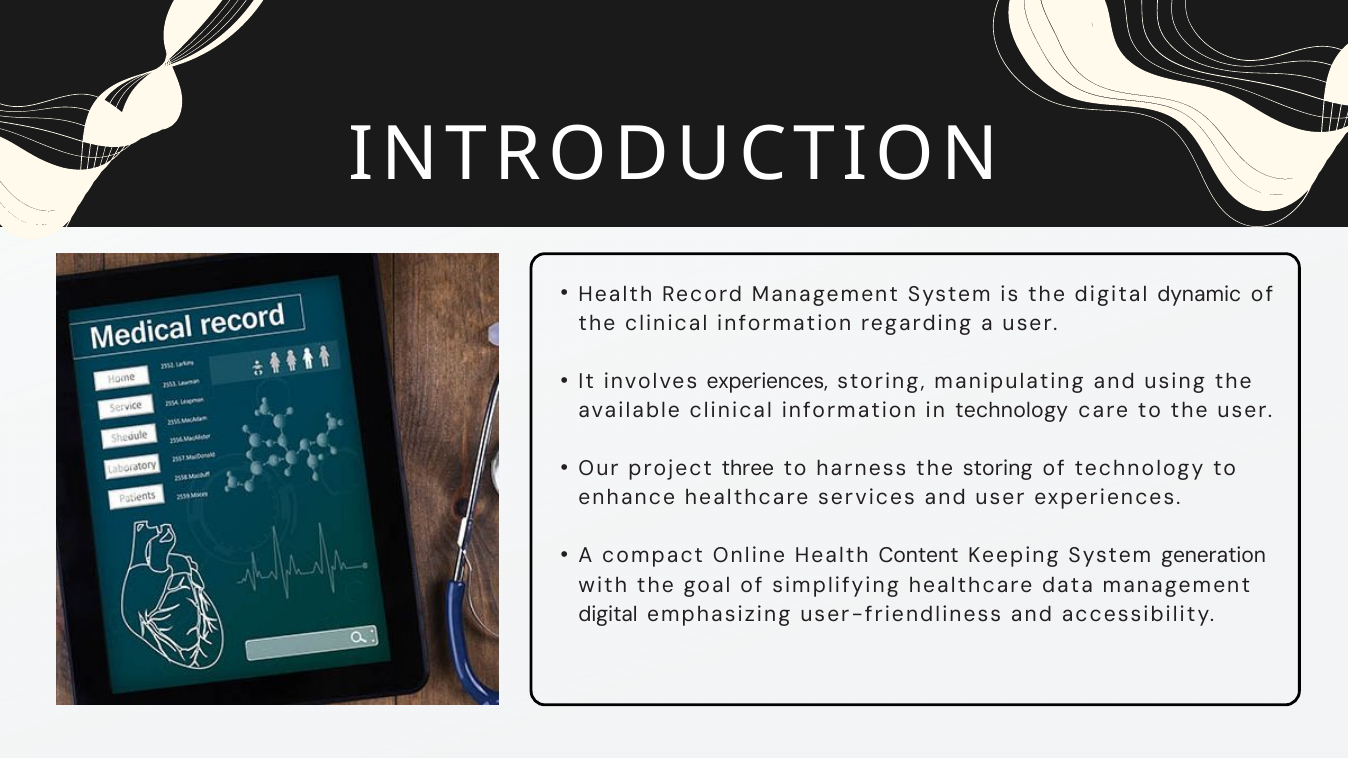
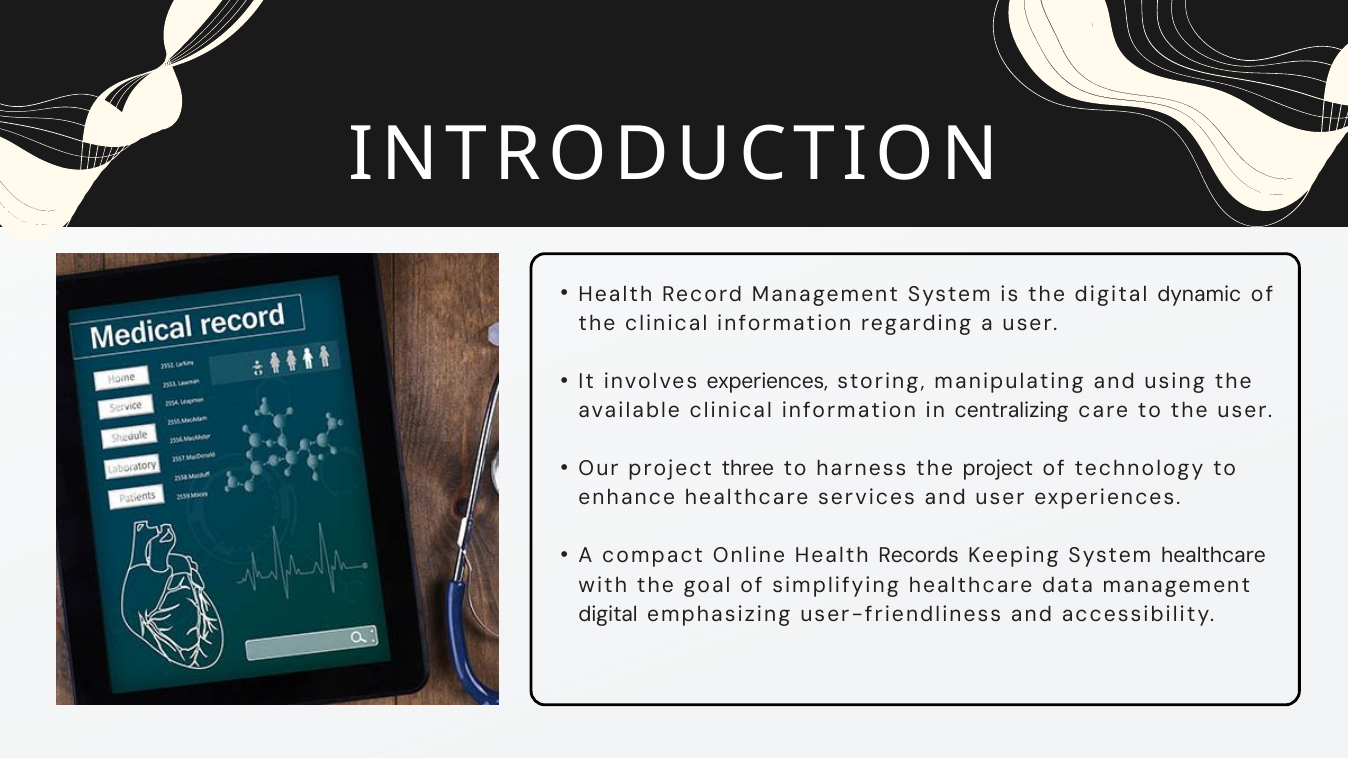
in technology: technology -> centralizing (1012, 411)
the storing: storing -> project (998, 469)
Content: Content -> Records (919, 556)
System generation: generation -> healthcare (1214, 556)
